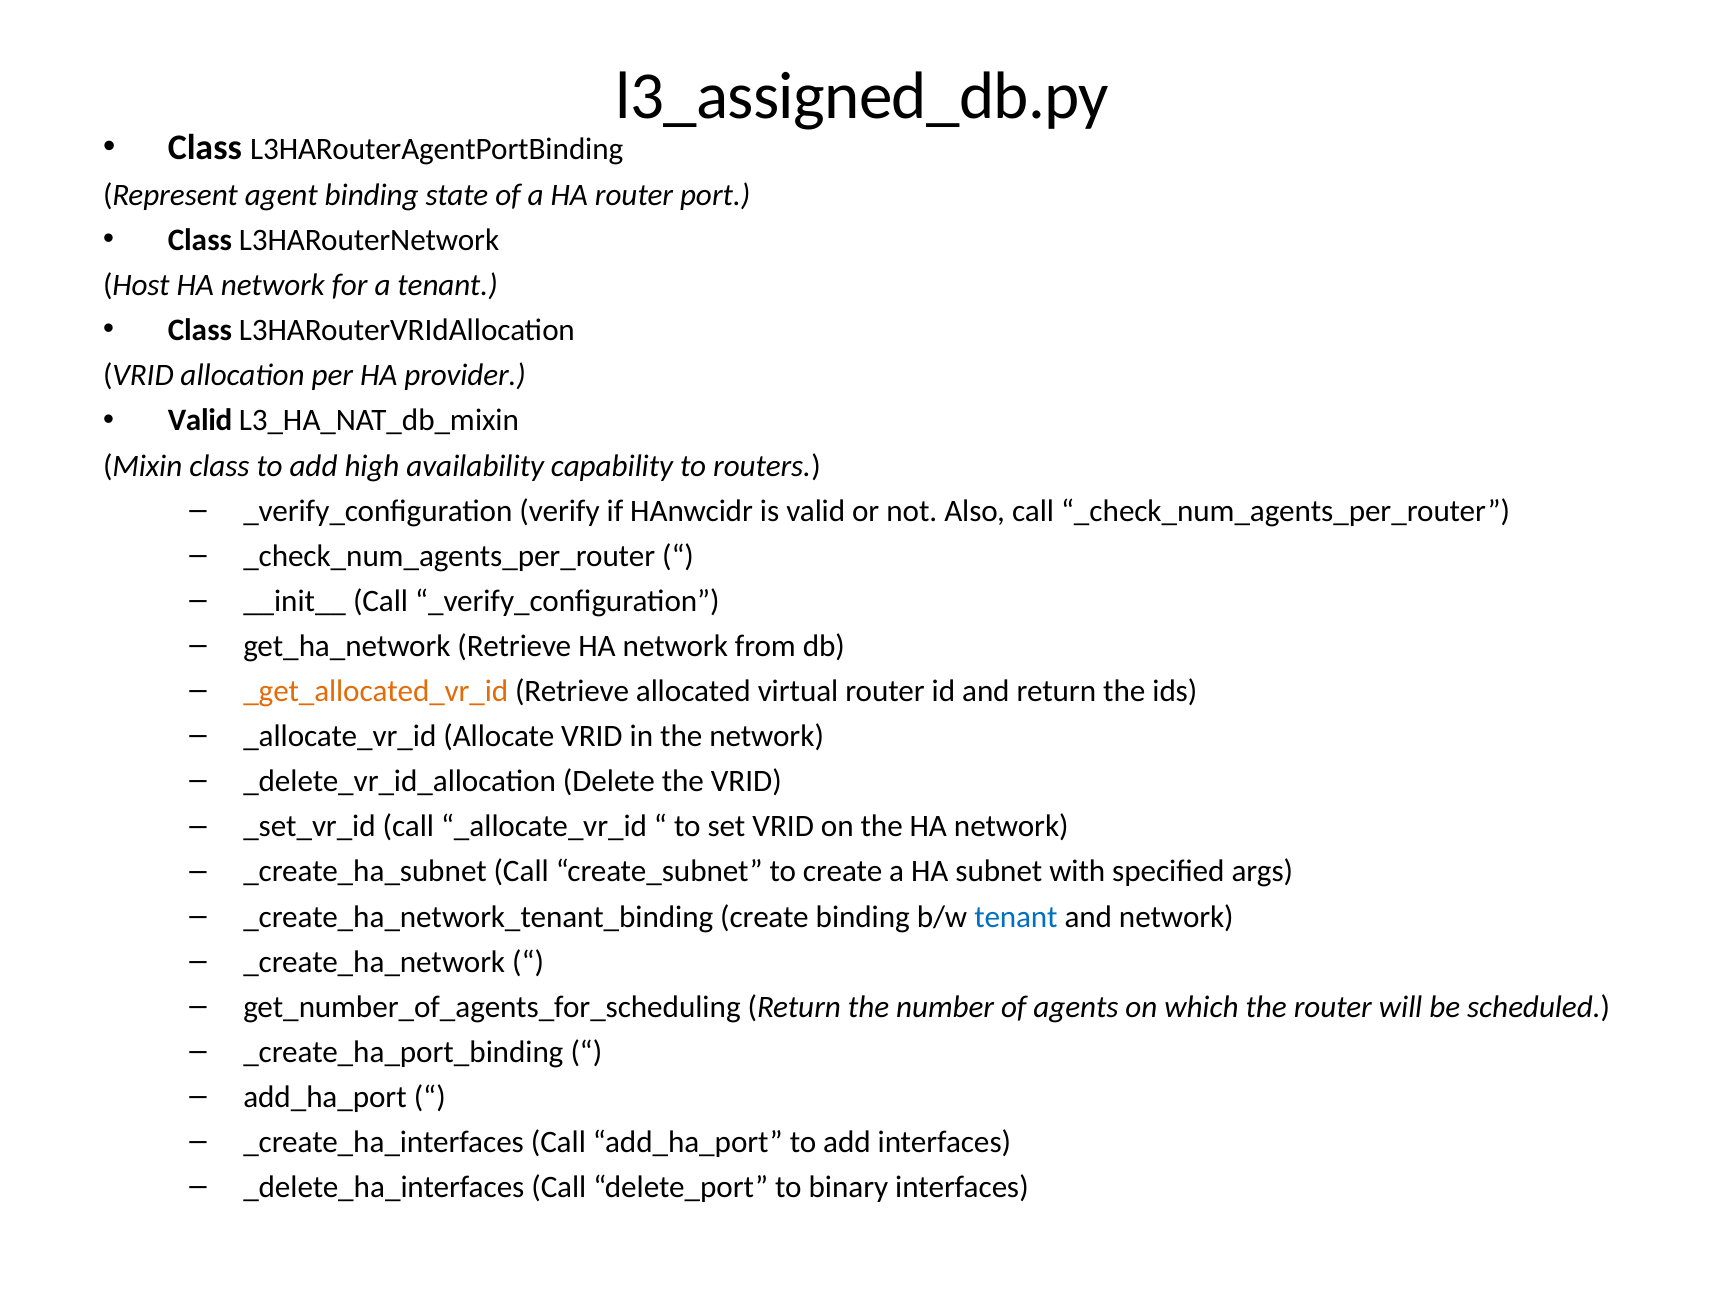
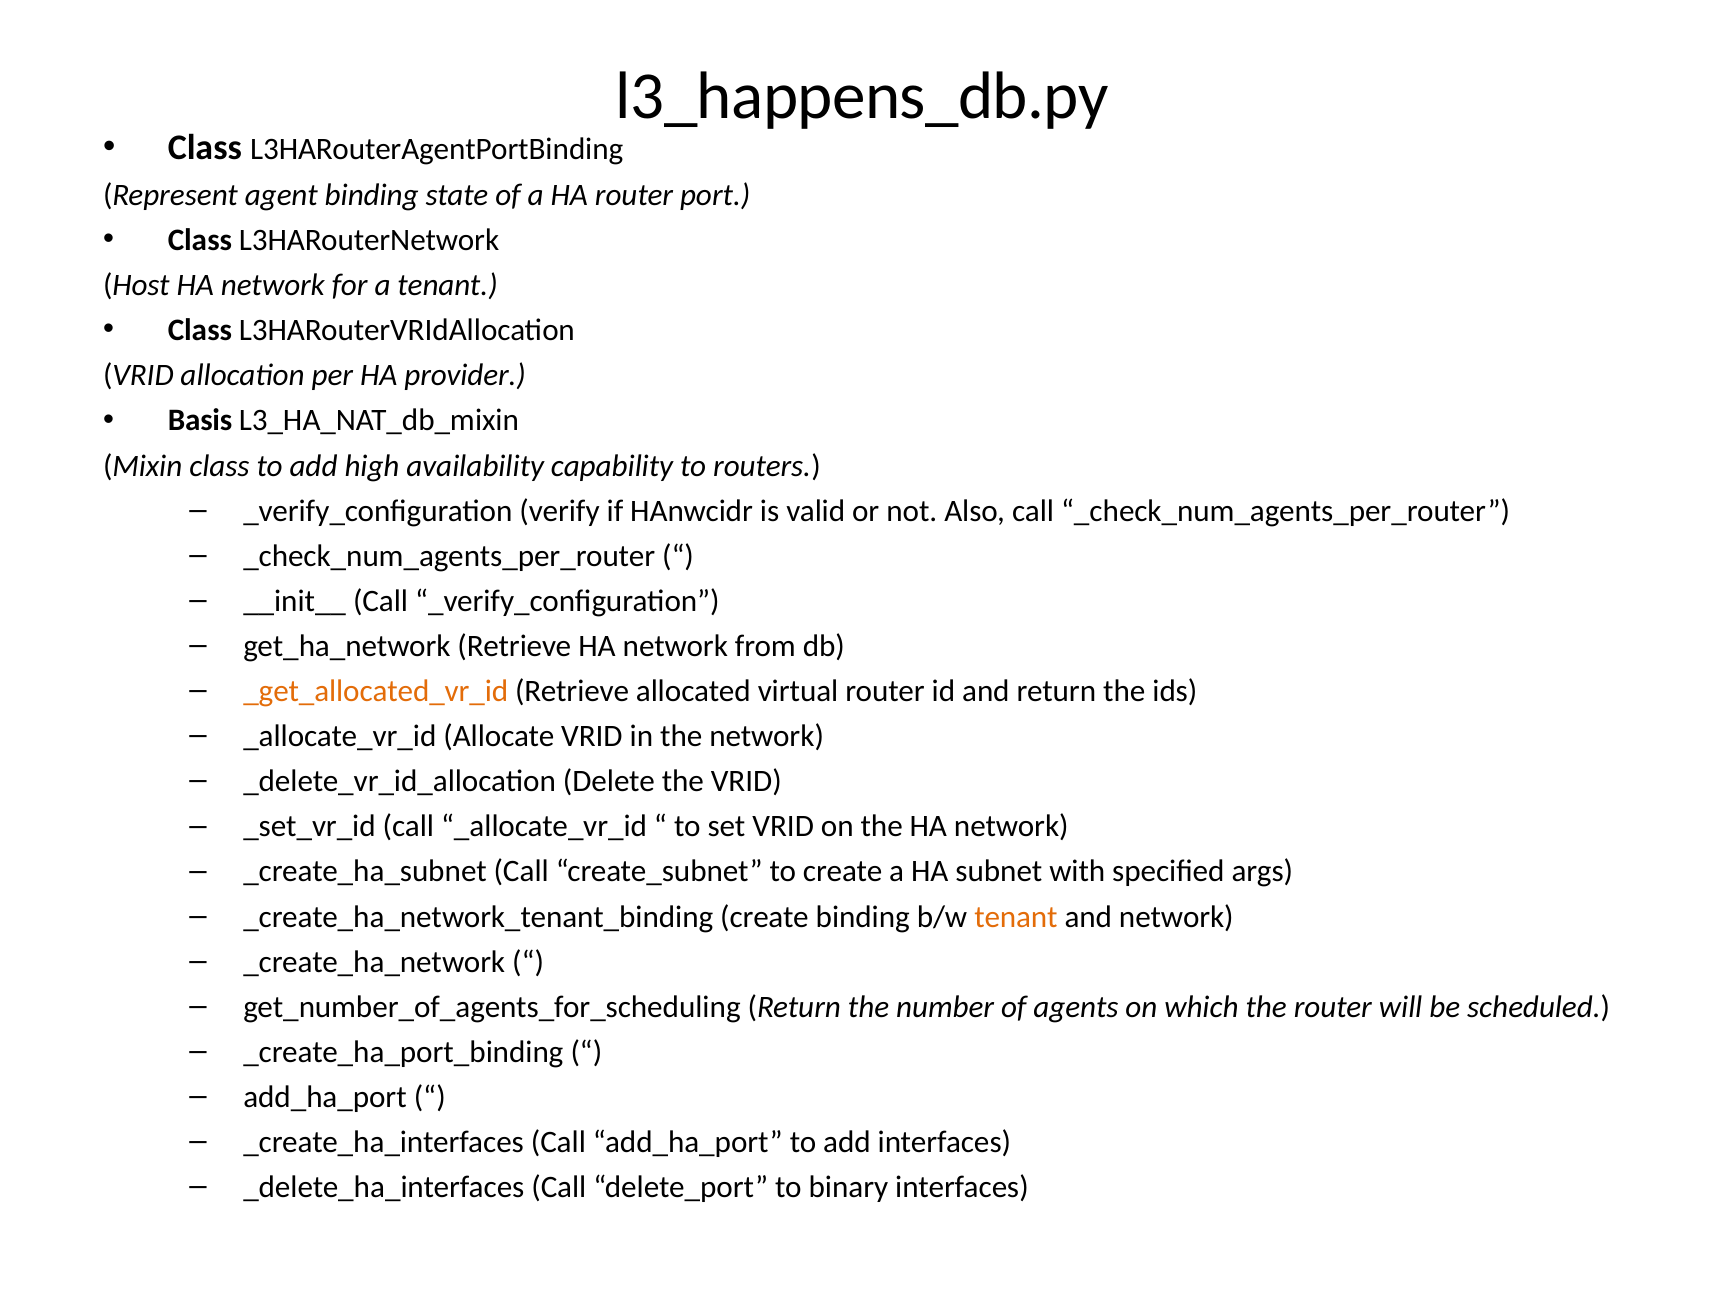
l3_assigned_db.py: l3_assigned_db.py -> l3_happens_db.py (862, 97)
Valid: Valid -> Basis (200, 421)
tenant colour: blue -> orange (1016, 917)
